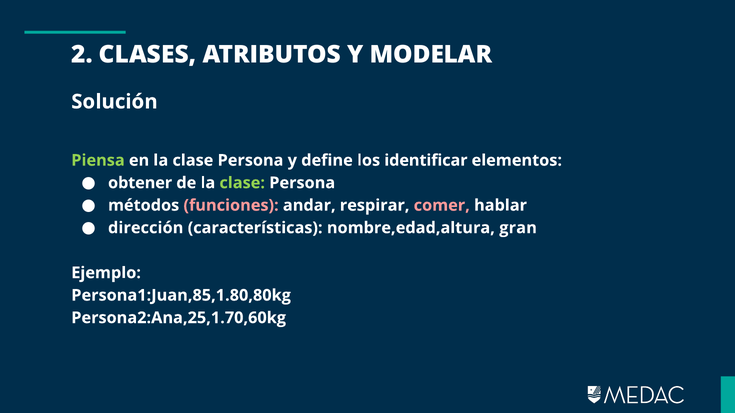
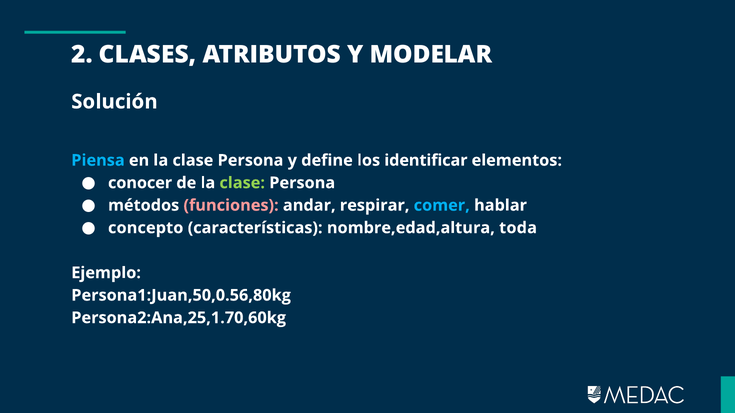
Piensa colour: light green -> light blue (98, 161)
obtener: obtener -> conocer (140, 183)
comer colour: pink -> light blue (442, 206)
dirección: dirección -> concepto (146, 228)
gran: gran -> toda (518, 228)
Persona1:Juan,85,1.80,80kg: Persona1:Juan,85,1.80,80kg -> Persona1:Juan,50,0.56,80kg (181, 296)
